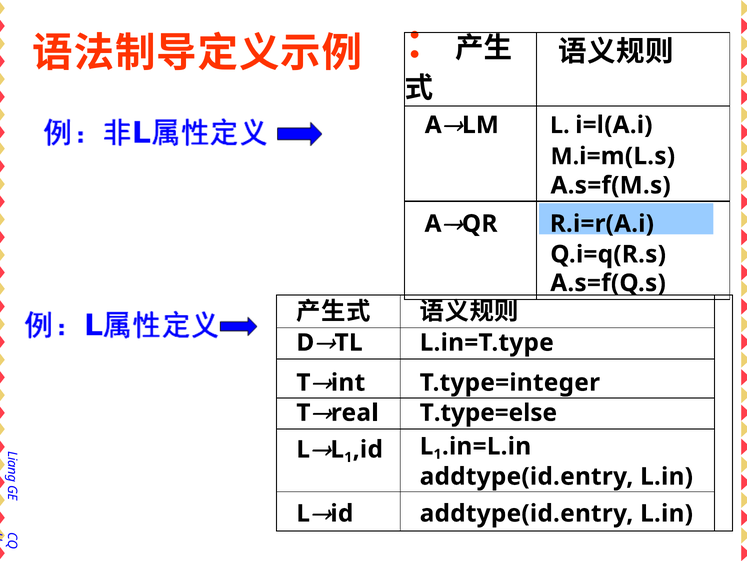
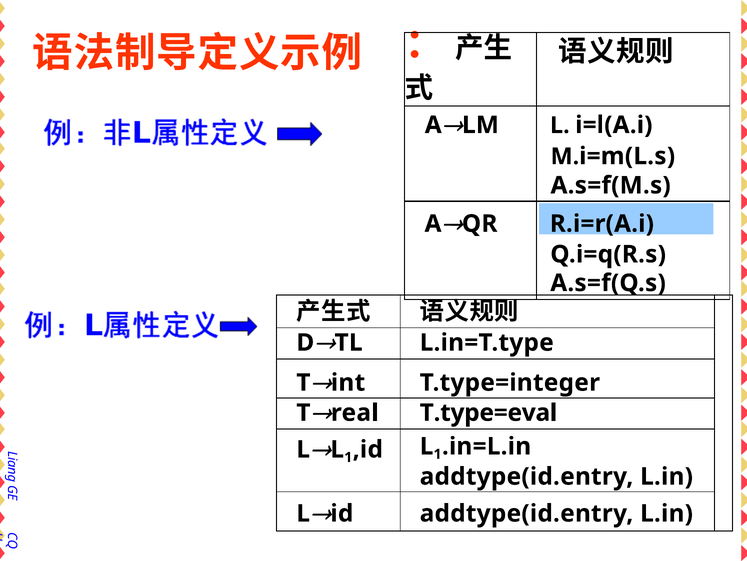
T.type=else: T.type=else -> T.type=eval (488, 412)
